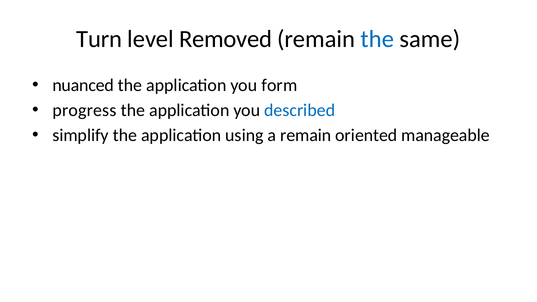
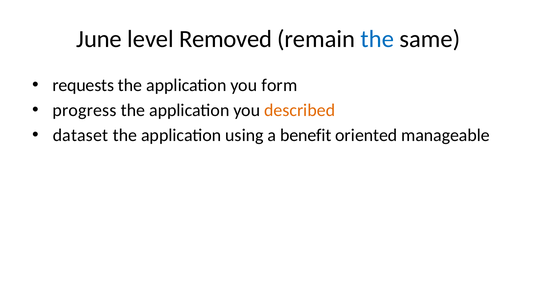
Turn: Turn -> June (99, 39)
nuanced: nuanced -> requests (83, 85)
described colour: blue -> orange (300, 110)
simplify: simplify -> dataset (80, 135)
a remain: remain -> benefit (306, 135)
